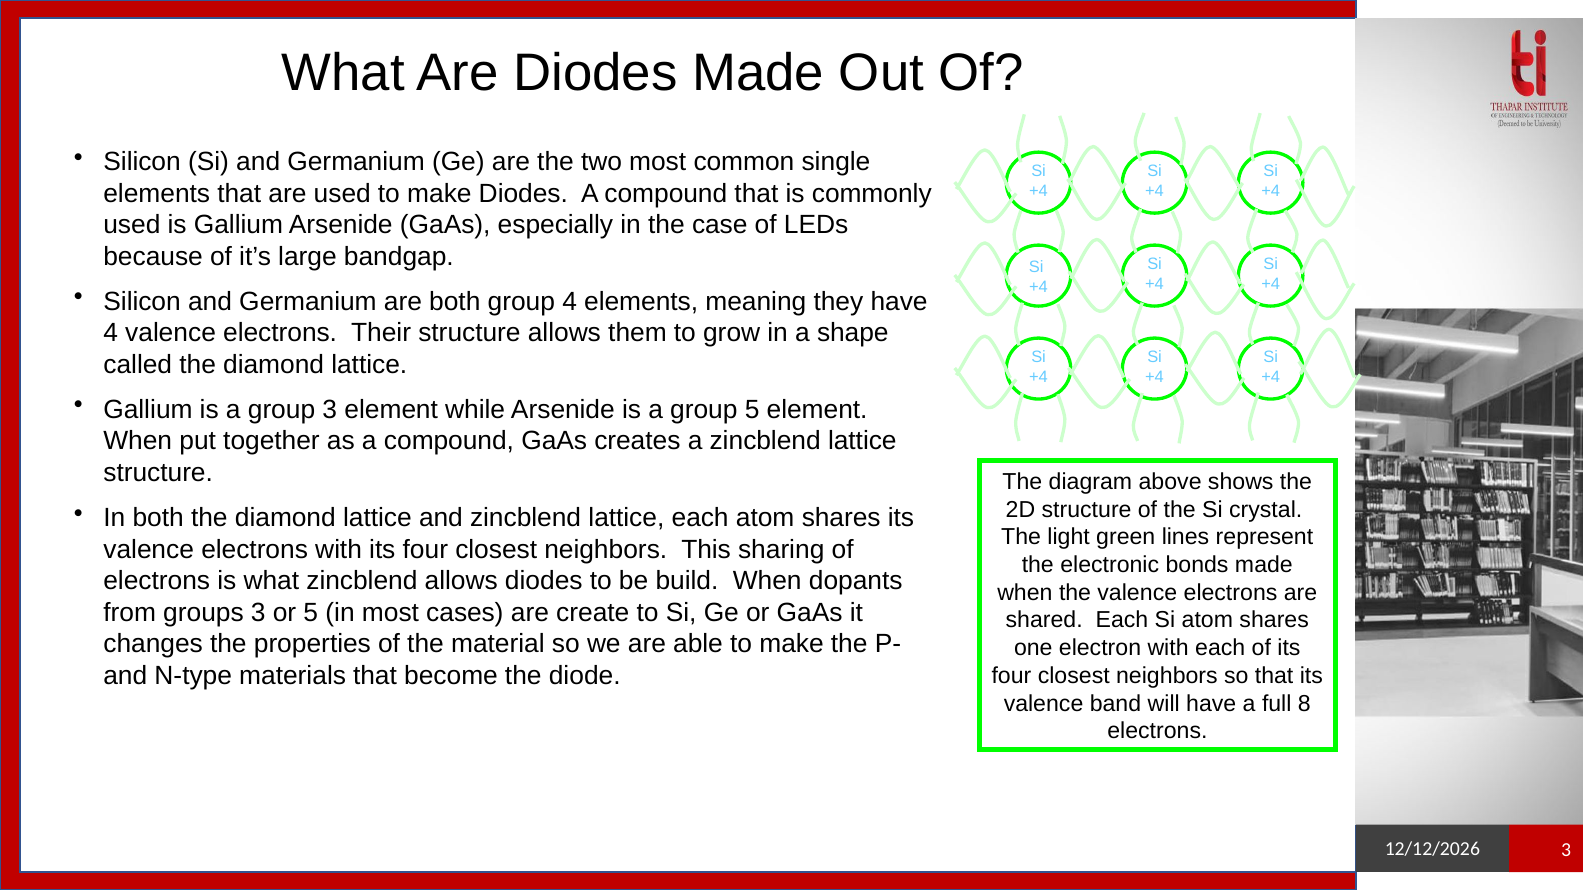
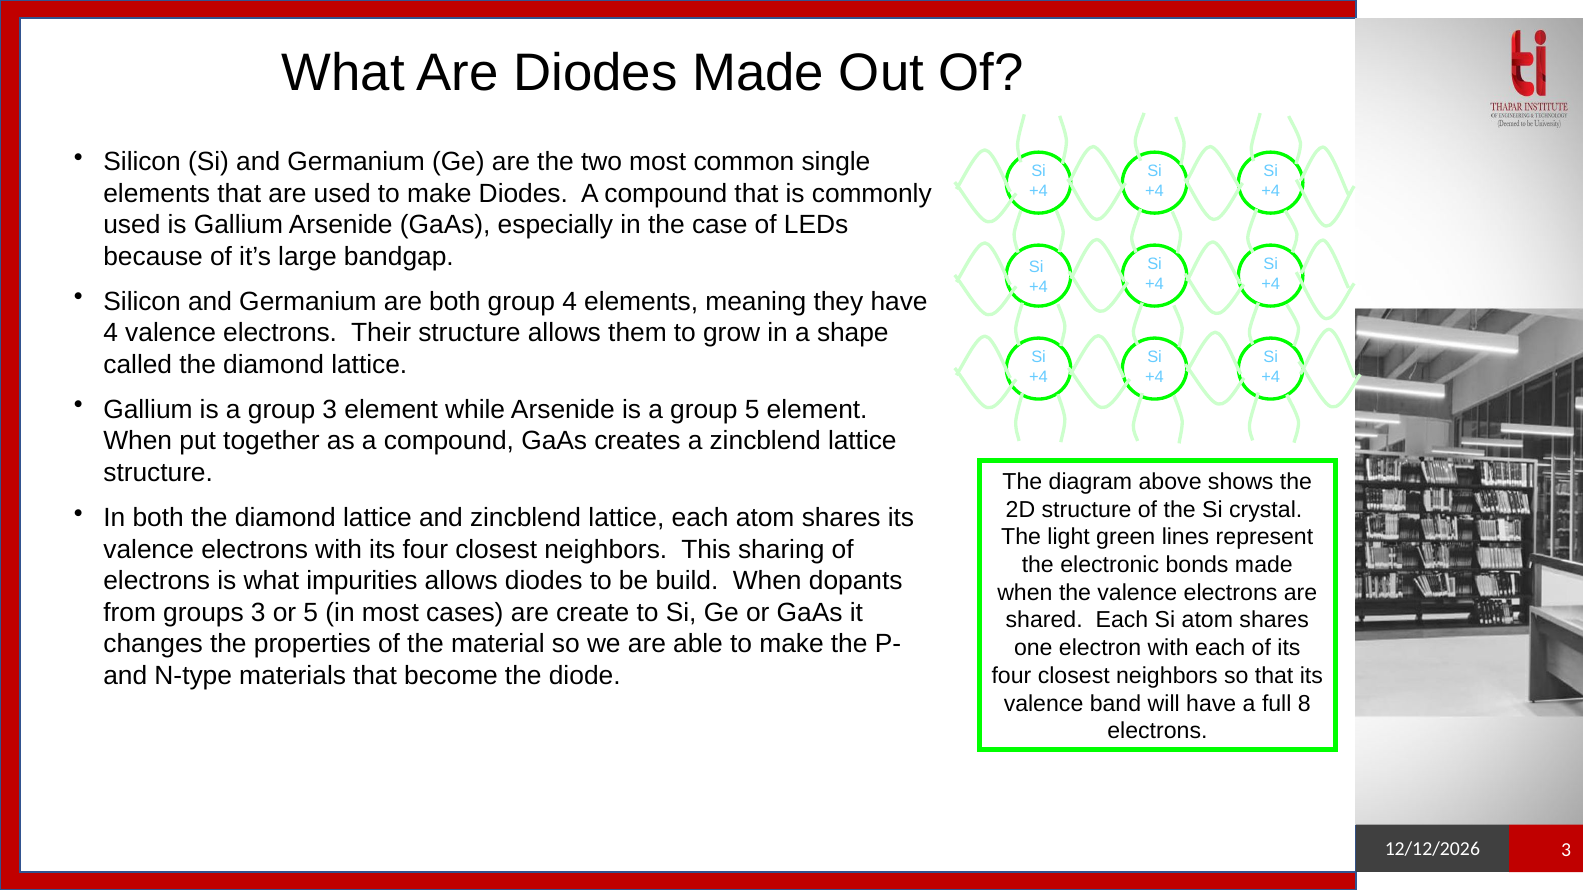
what zincblend: zincblend -> impurities (362, 581)
